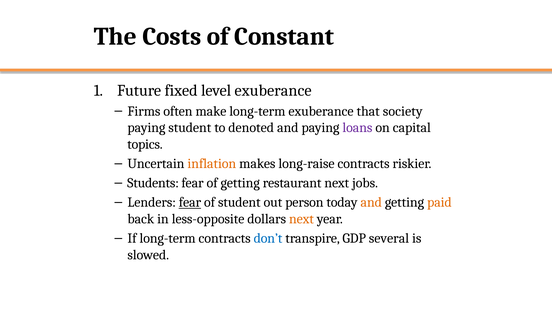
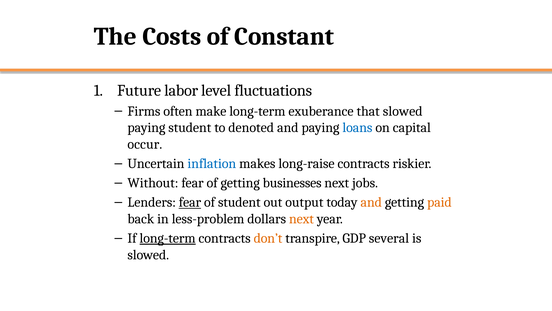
fixed: fixed -> labor (181, 90)
level exuberance: exuberance -> fluctuations (273, 90)
that society: society -> slowed (403, 111)
loans colour: purple -> blue (357, 128)
topics: topics -> occur (145, 144)
inflation colour: orange -> blue (212, 163)
Students: Students -> Without (153, 183)
restaurant: restaurant -> businesses (292, 183)
person: person -> output (304, 202)
less-opposite: less-opposite -> less-problem (208, 219)
long-term underline: none -> present (168, 238)
don’t colour: blue -> orange (268, 238)
